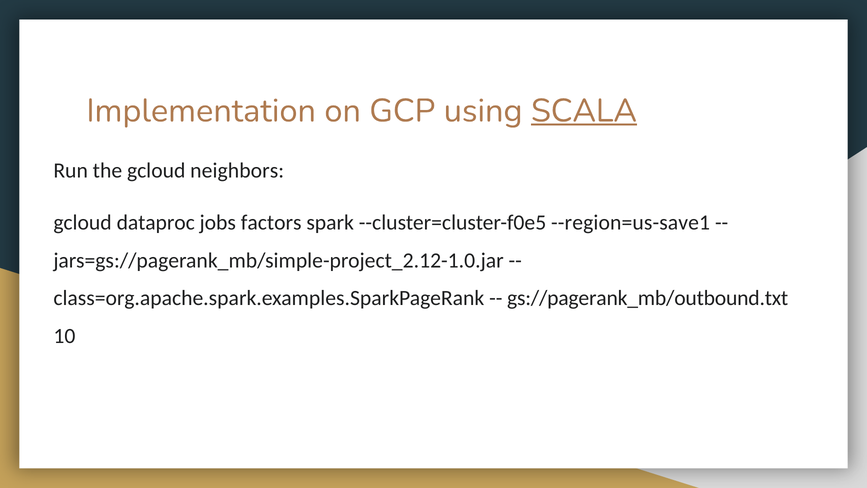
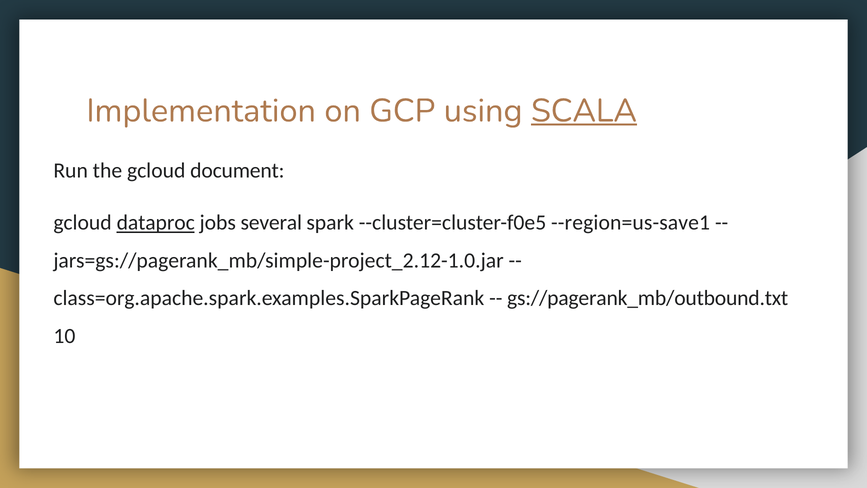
neighbors: neighbors -> document (237, 171)
dataproc underline: none -> present (156, 223)
factors: factors -> several (271, 223)
